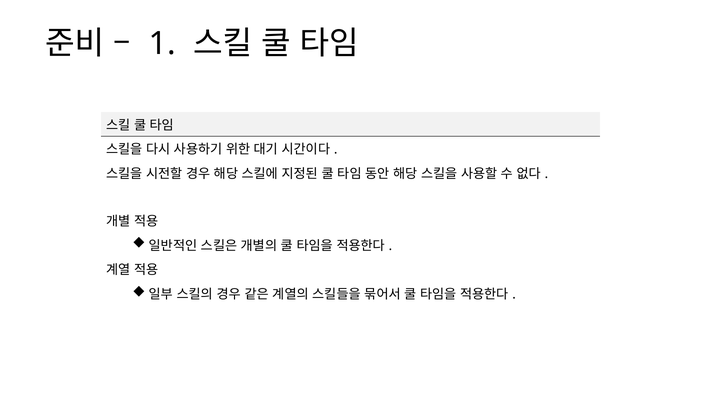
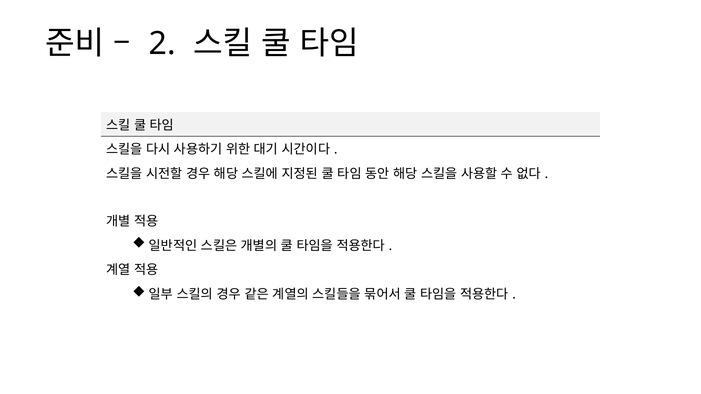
1: 1 -> 2 (162, 44)
